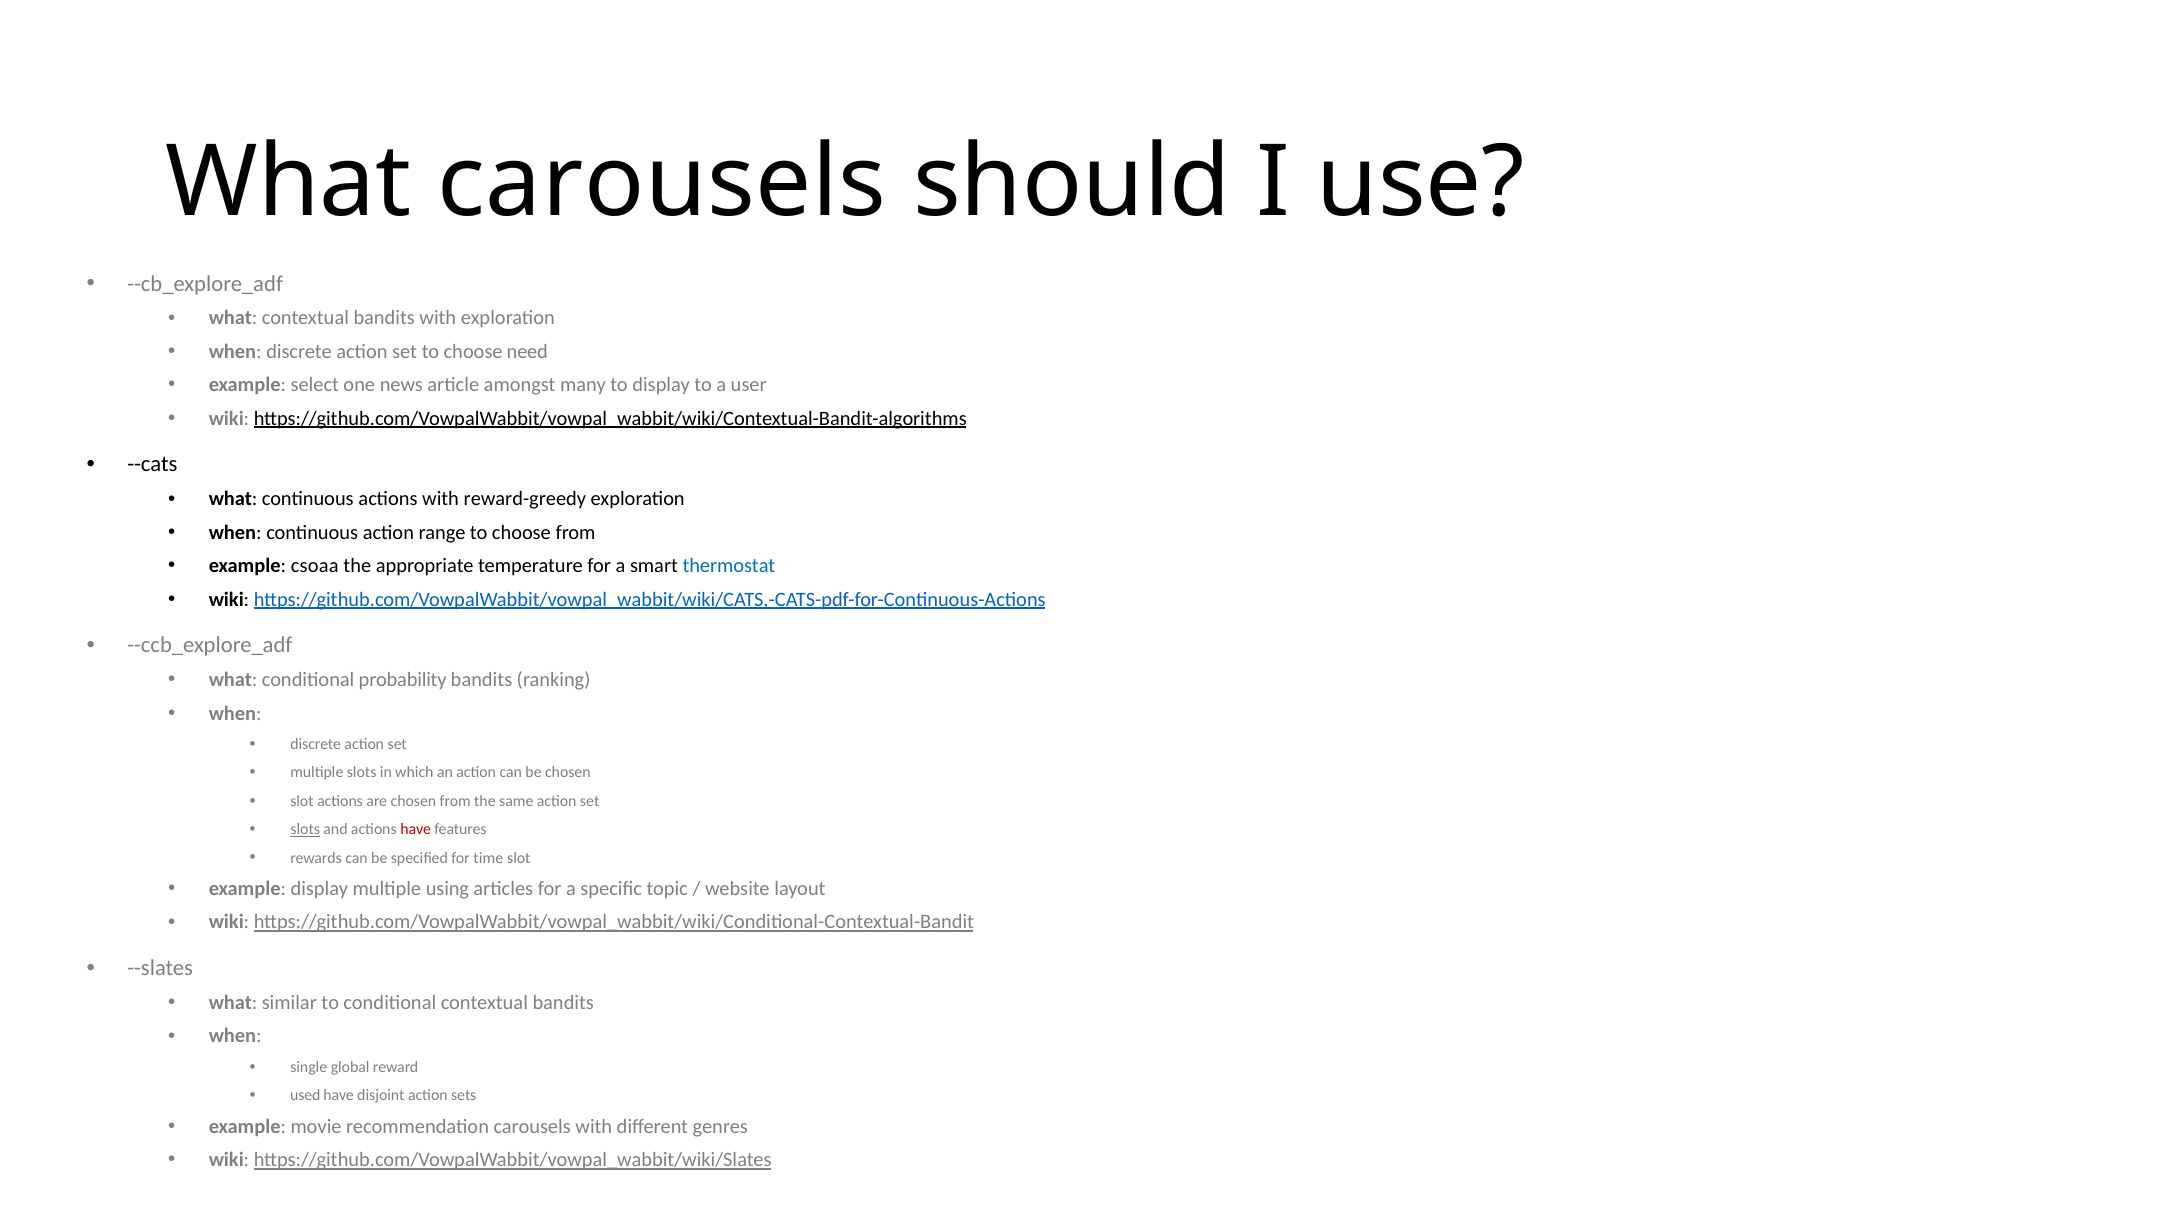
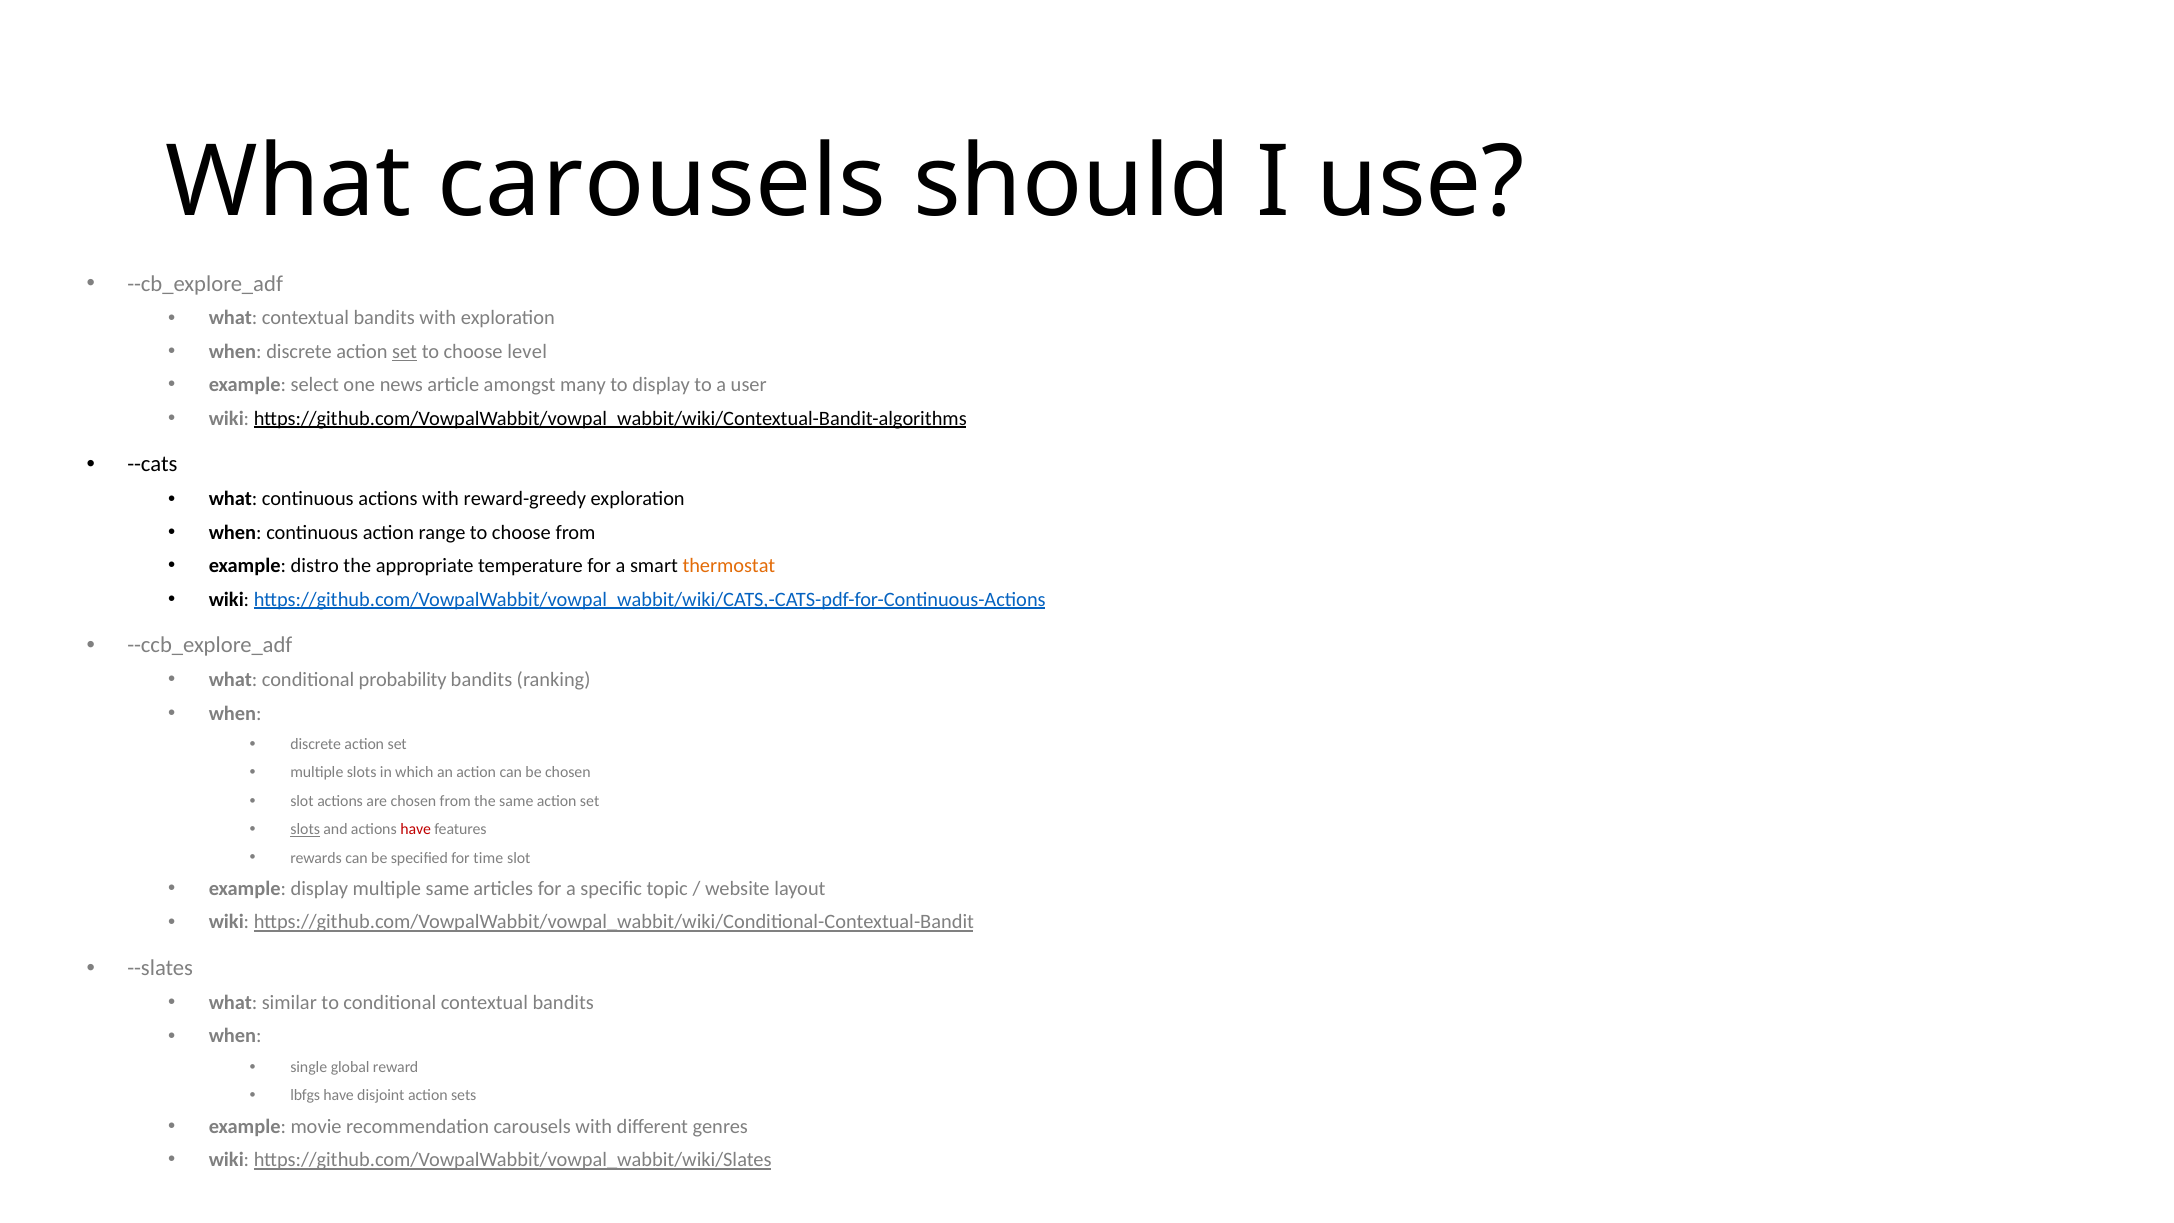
set underline: none -> present (405, 352)
need: need -> level (527, 352)
csoaa: csoaa -> distro (315, 566)
thermostat colour: blue -> orange (729, 566)
multiple using: using -> same (448, 889)
used: used -> lbfgs (305, 1095)
